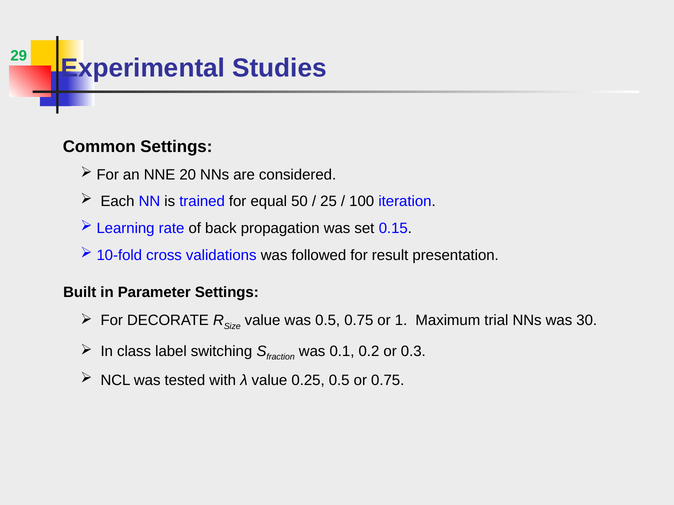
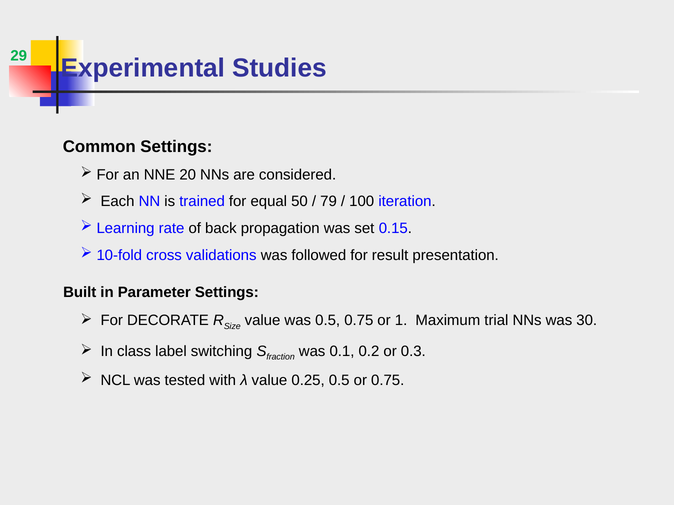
25: 25 -> 79 (329, 202)
